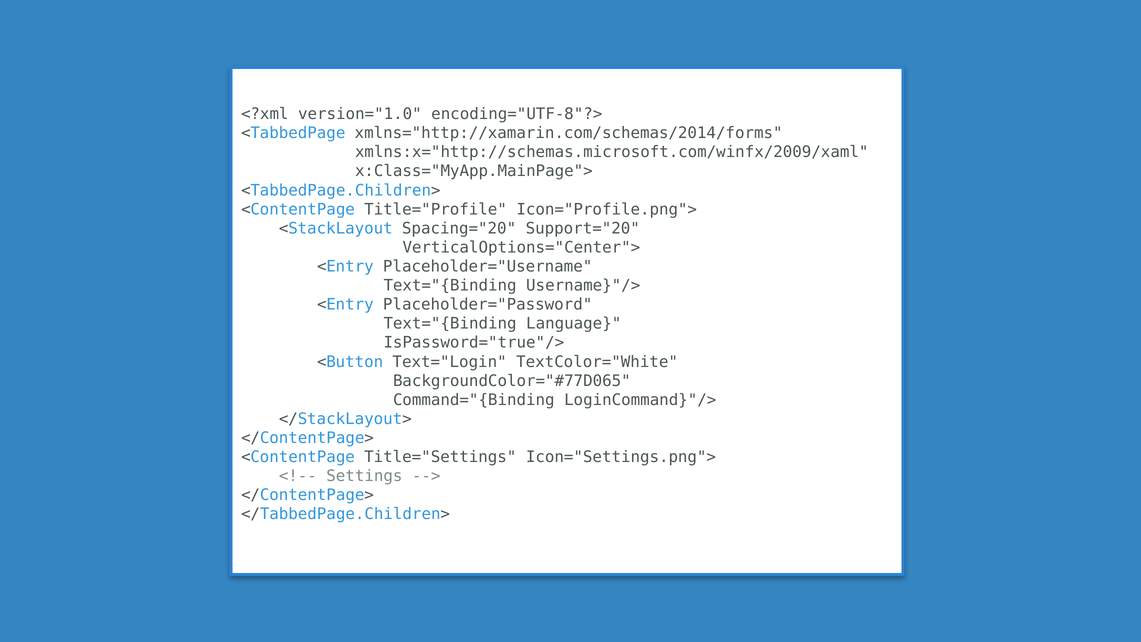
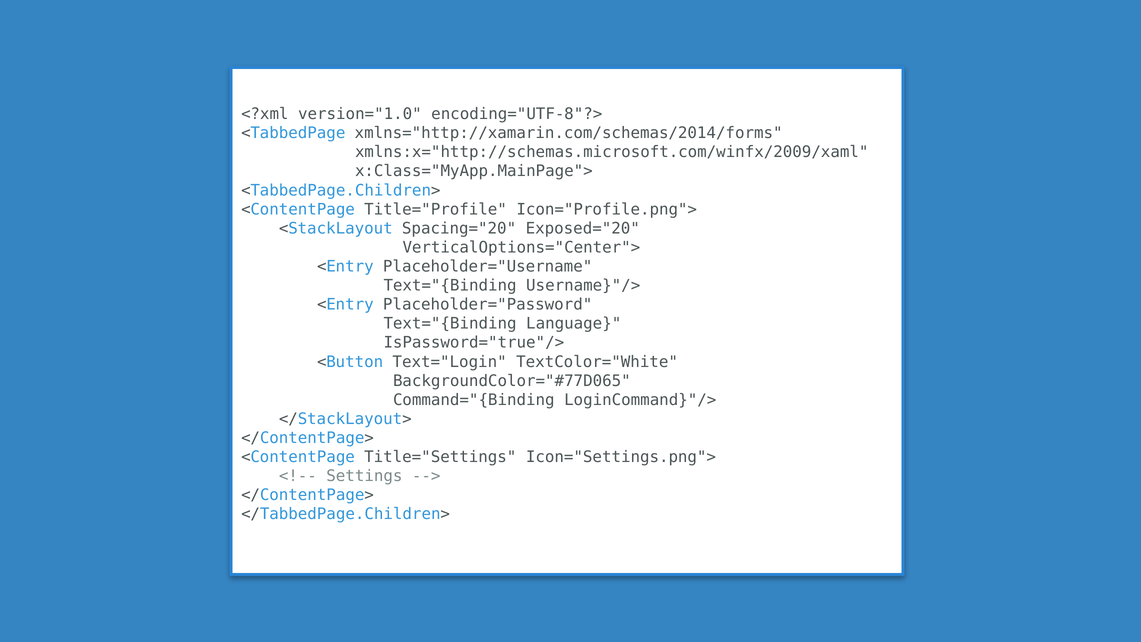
Support="20: Support="20 -> Exposed="20 (583, 228)
